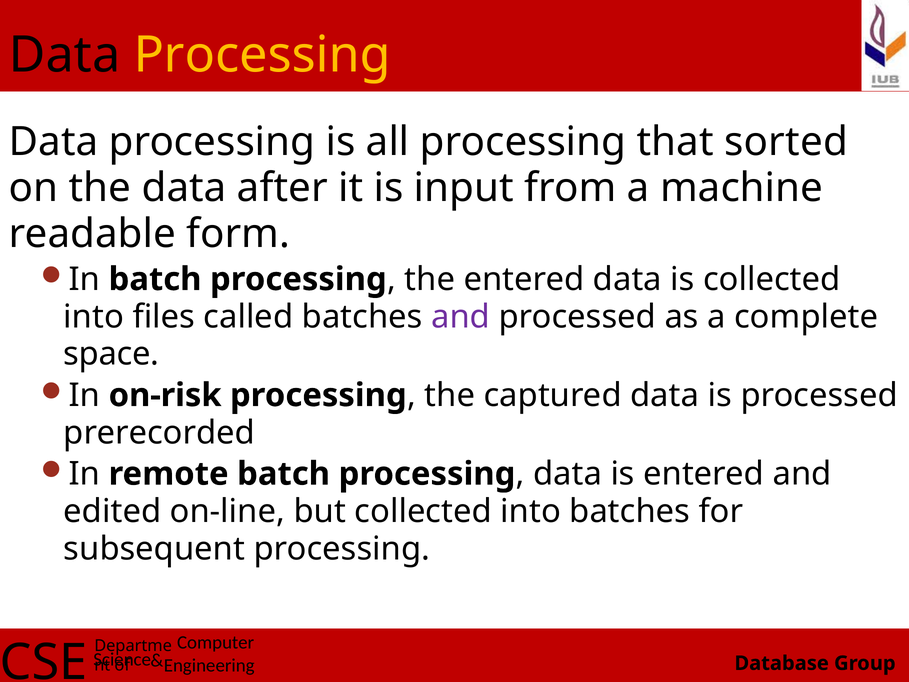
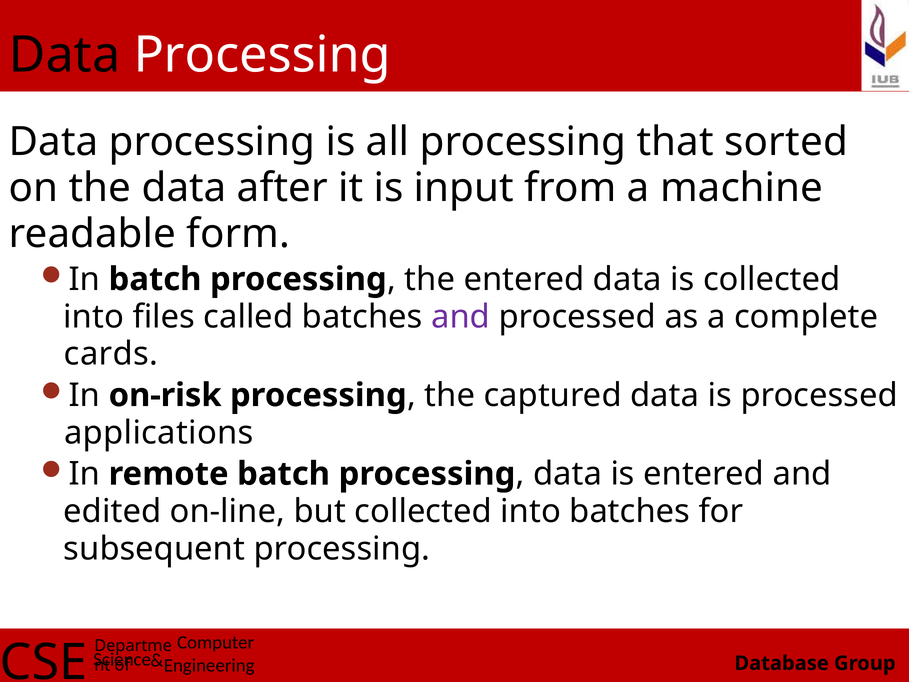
Processing colour: yellow -> white (262, 55)
space: space -> cards (111, 354)
prerecorded: prerecorded -> applications (159, 433)
